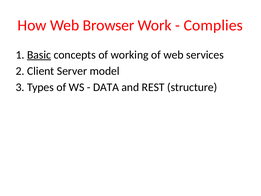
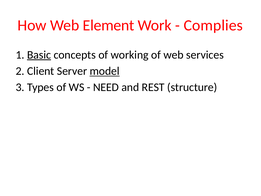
Browser: Browser -> Element (109, 25)
model underline: none -> present (105, 71)
DATA: DATA -> NEED (106, 87)
